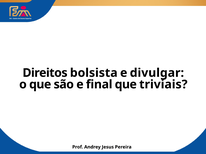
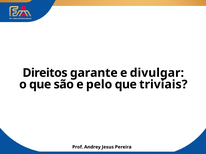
bolsista: bolsista -> garante (94, 73)
final: final -> pelo (99, 85)
